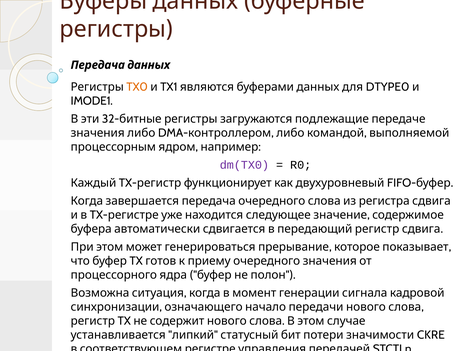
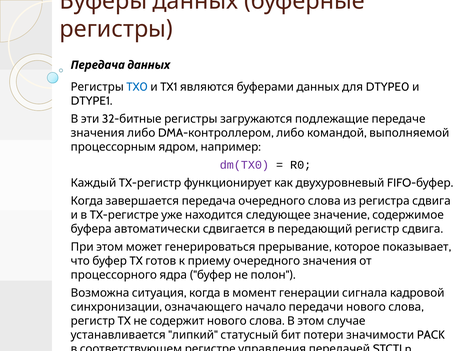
TX0 colour: orange -> blue (137, 87)
IMODE1: IMODE1 -> DTYPE1 (92, 101)
CKRE: CKRE -> PACK (431, 336)
